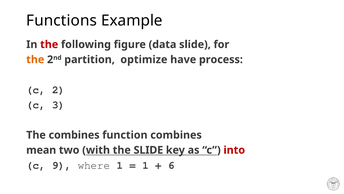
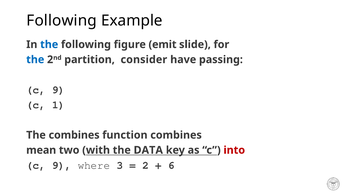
Functions: Functions -> Following (62, 21)
the colour: red -> blue (49, 44)
data: data -> emit (163, 44)
the colour: orange -> blue (35, 59)
optimize: optimize -> consider (144, 59)
process: process -> passing (221, 59)
2: 2 -> 9 (58, 90)
3: 3 -> 1 (58, 105)
the SLIDE: SLIDE -> DATA (148, 150)
where 1: 1 -> 3 (120, 165)
1: 1 -> 2 (146, 165)
